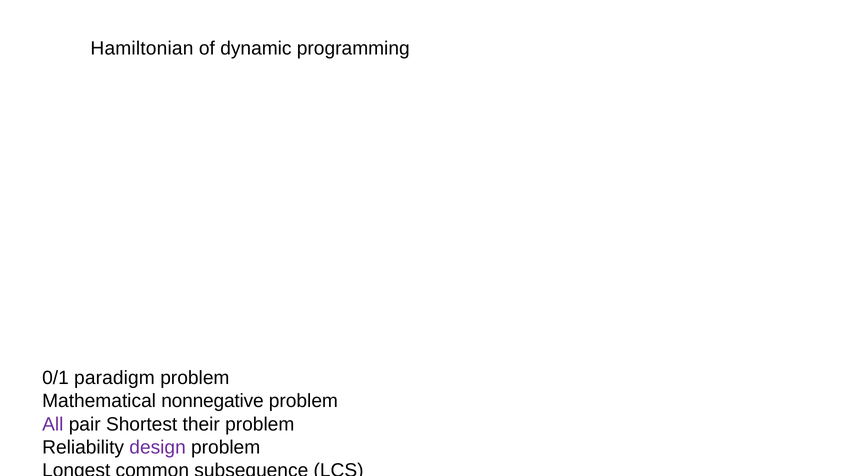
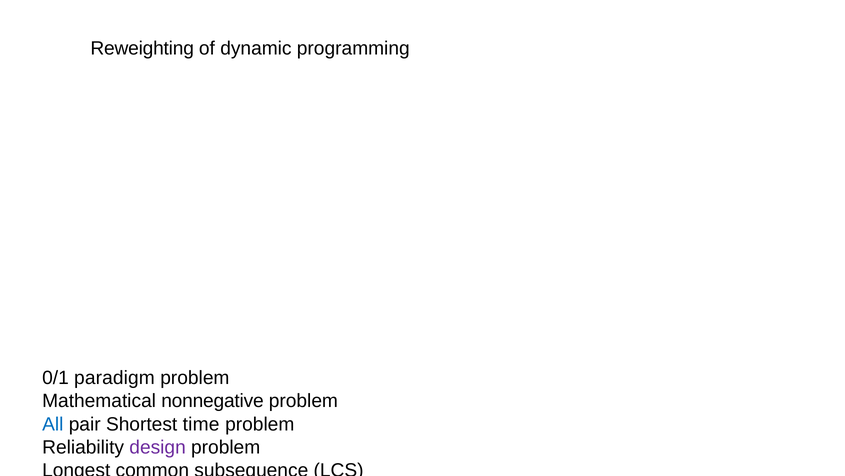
Hamiltonian: Hamiltonian -> Reweighting (142, 48)
All colour: purple -> blue (53, 424)
their: their -> time (201, 424)
